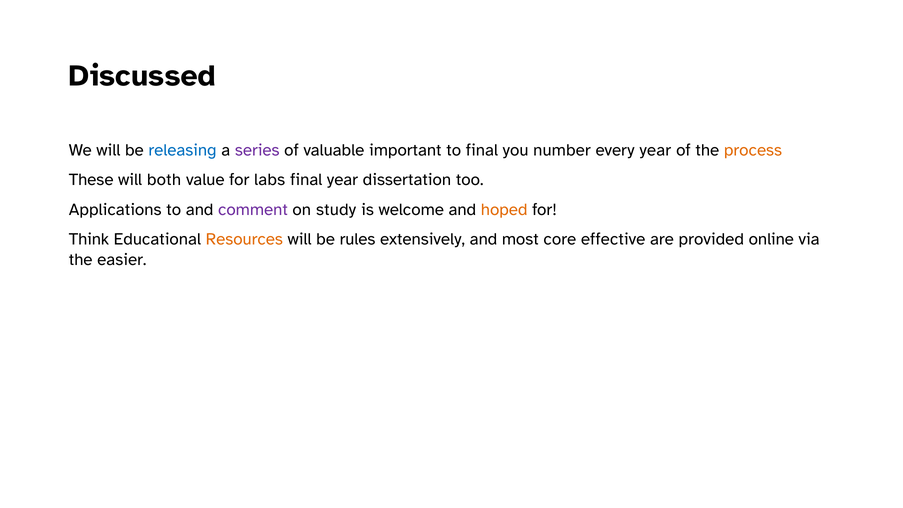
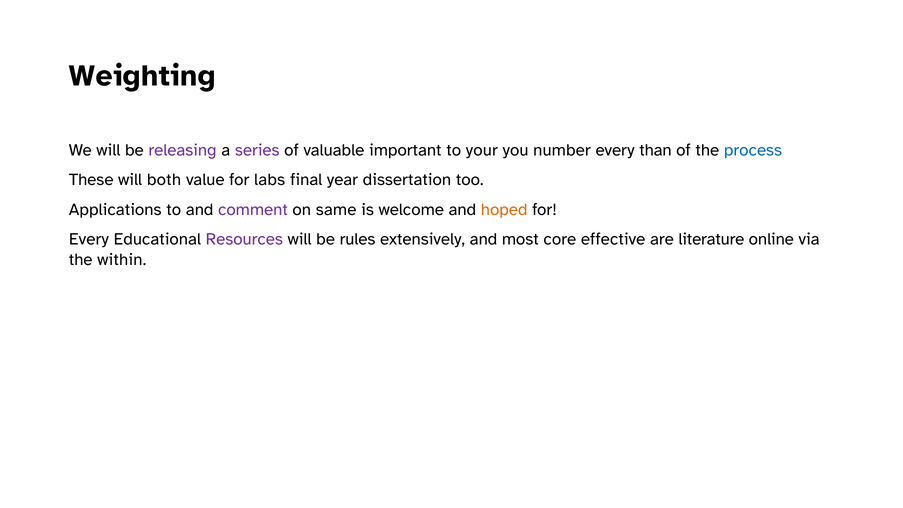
Discussed: Discussed -> Weighting (142, 76)
releasing colour: blue -> purple (183, 150)
to final: final -> your (482, 150)
every year: year -> than (656, 150)
process colour: orange -> blue (753, 150)
study: study -> same (336, 209)
Think: Think -> Every (89, 239)
Resources colour: orange -> purple (244, 239)
provided: provided -> literature (711, 239)
easier: easier -> within (122, 259)
